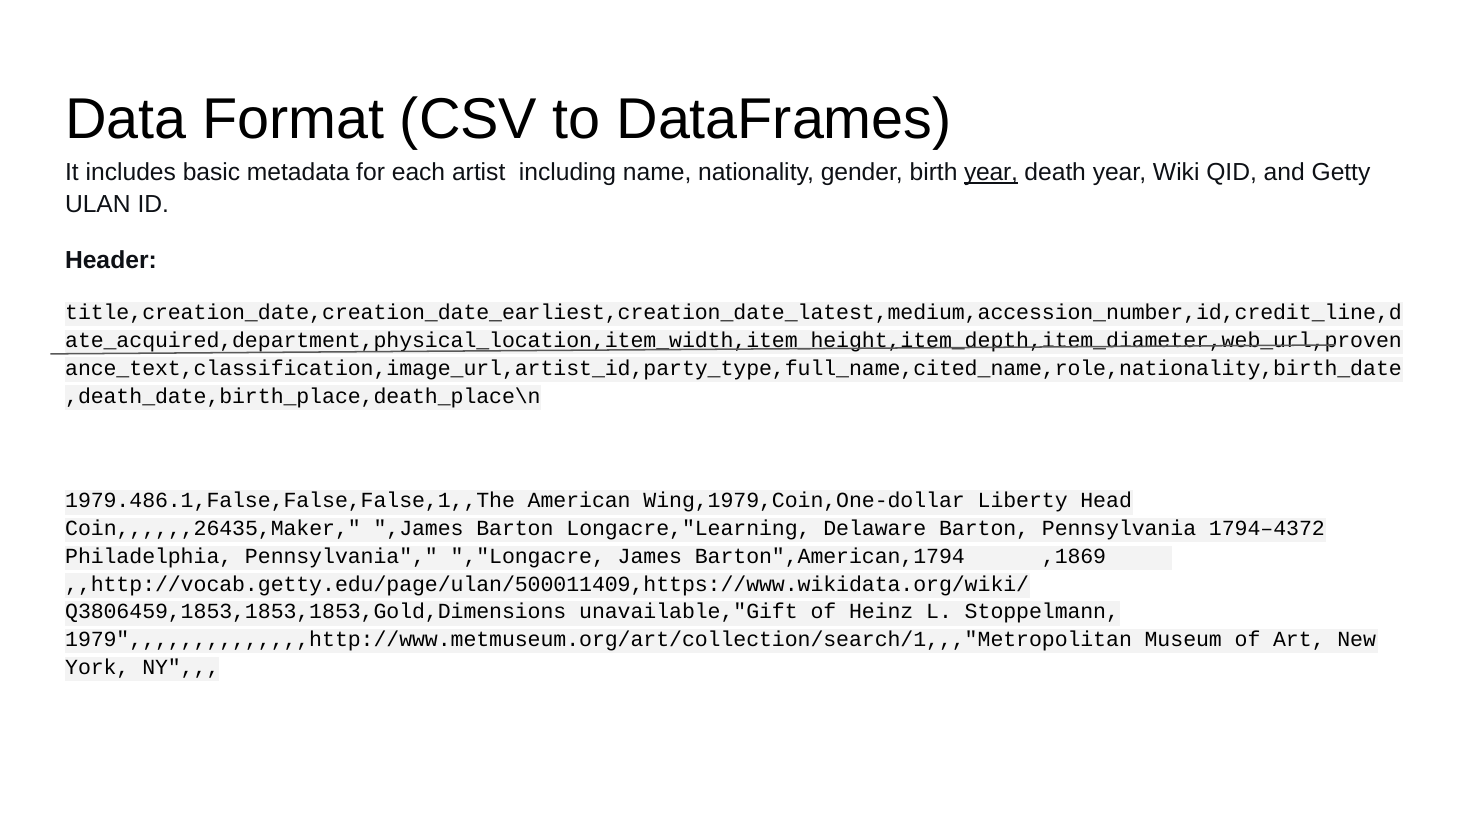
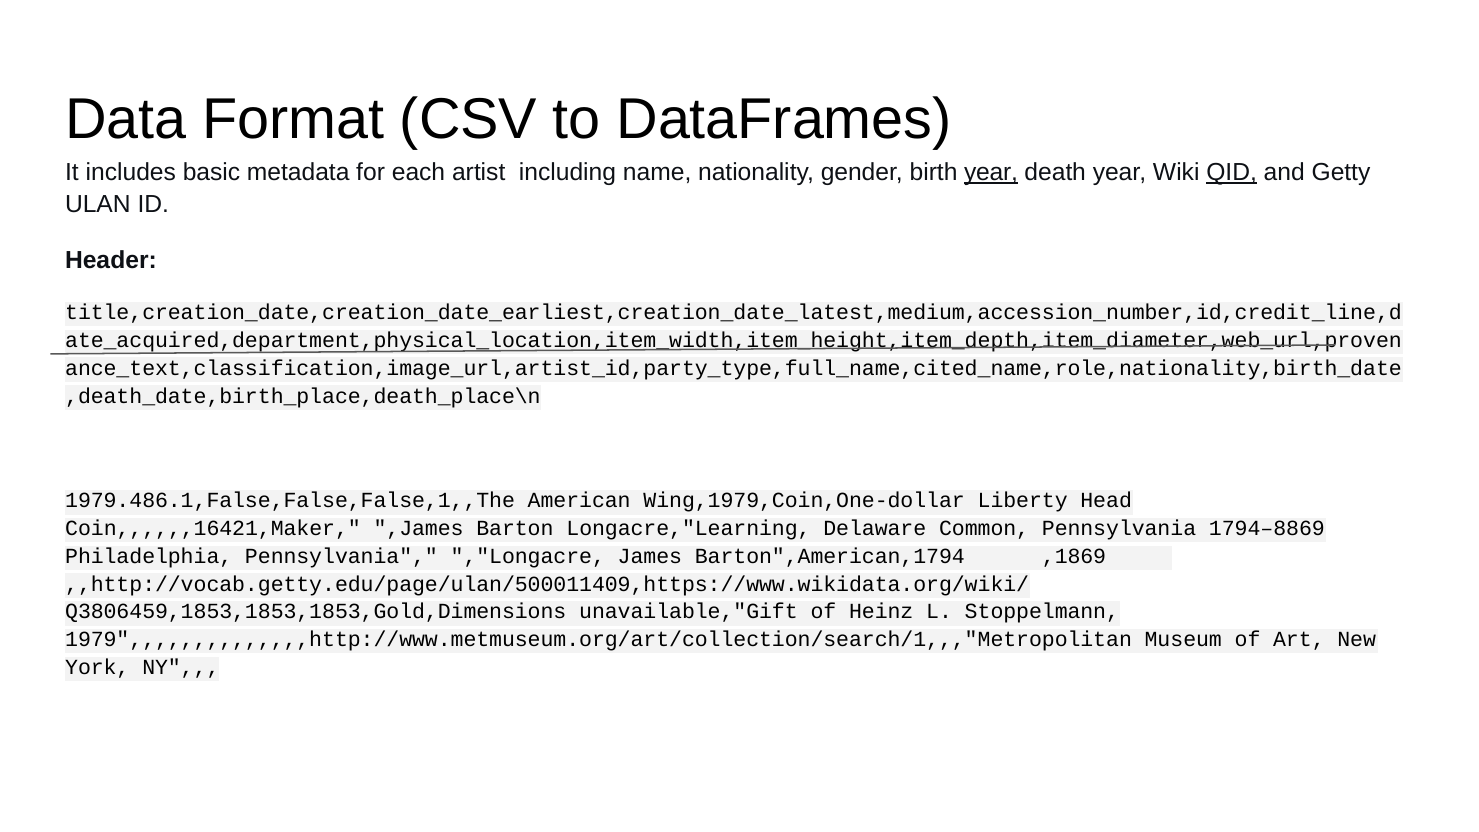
QID underline: none -> present (1232, 172)
Coin,,,,,,26435,Maker: Coin,,,,,,26435,Maker -> Coin,,,,,,16421,Maker (213, 529)
Delaware Barton: Barton -> Common (984, 529)
1794–4372: 1794–4372 -> 1794–8869 (1267, 529)
